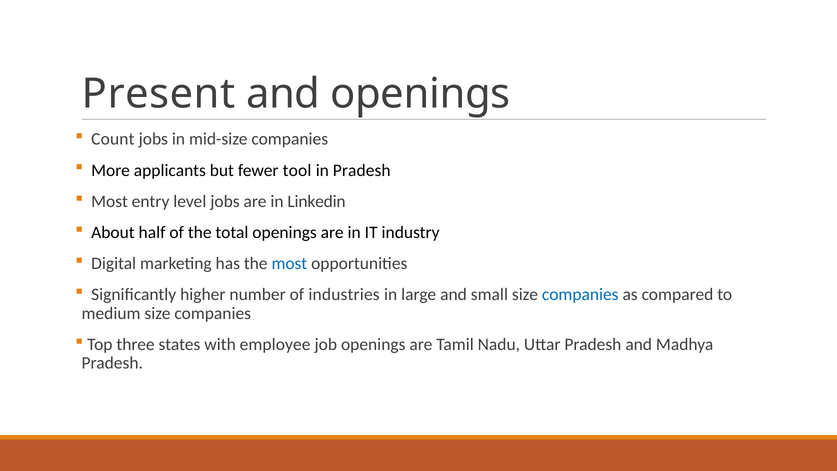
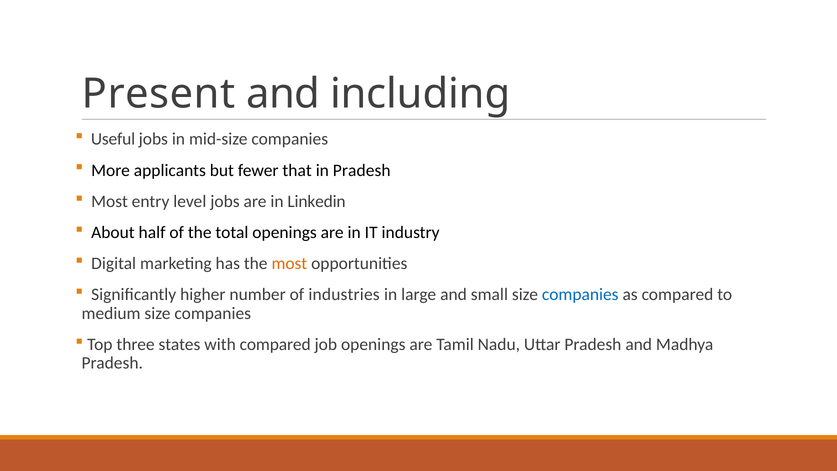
and openings: openings -> including (420, 94)
Count: Count -> Useful (113, 139)
tool: tool -> that (297, 170)
most colour: blue -> orange (289, 263)
with employee: employee -> compared (275, 344)
